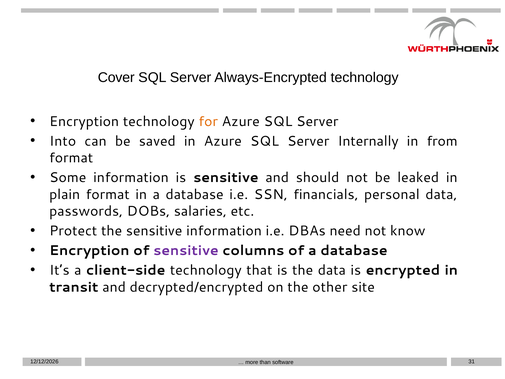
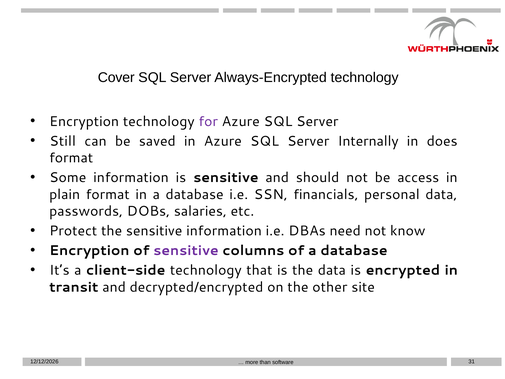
for colour: orange -> purple (208, 121)
Into: Into -> Still (63, 141)
from: from -> does (442, 141)
leaked: leaked -> access (418, 177)
